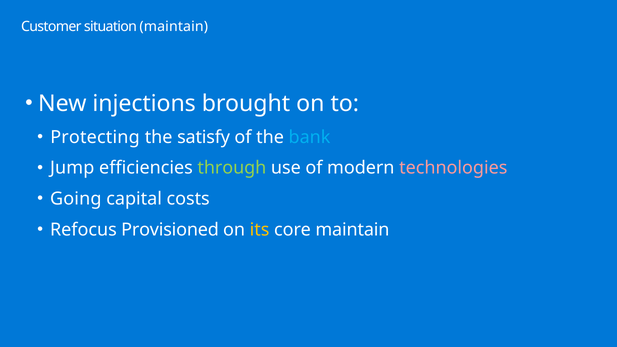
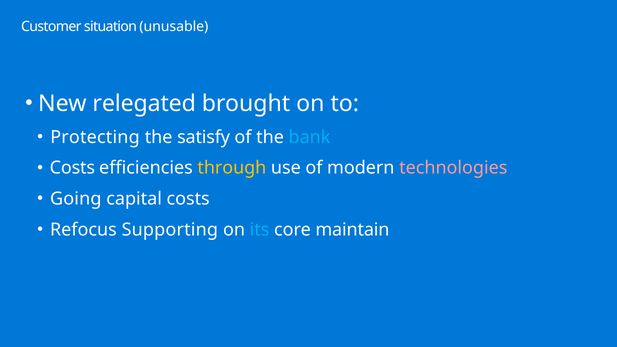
situation maintain: maintain -> unusable (174, 27)
injections: injections -> relegated (144, 103)
Jump: Jump -> Costs (72, 168)
through colour: light green -> yellow (232, 168)
Provisioned: Provisioned -> Supporting (170, 230)
its colour: yellow -> light blue (260, 230)
